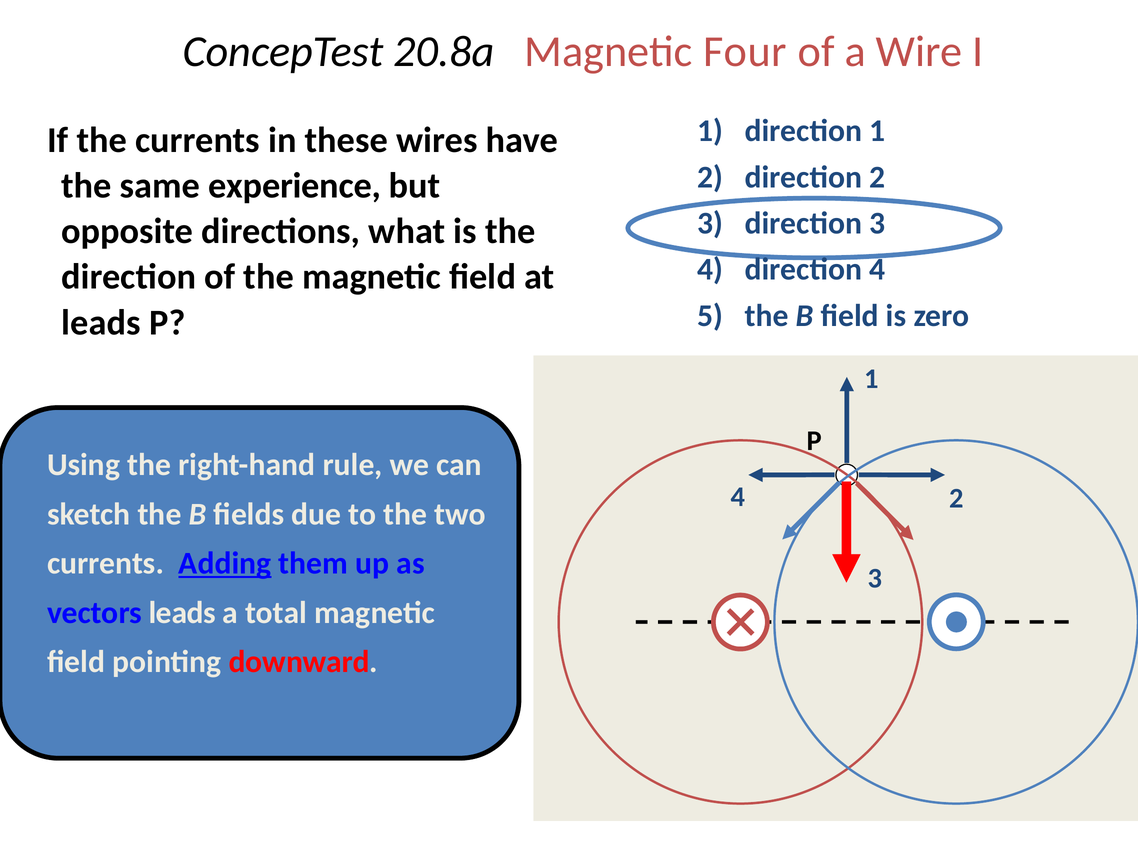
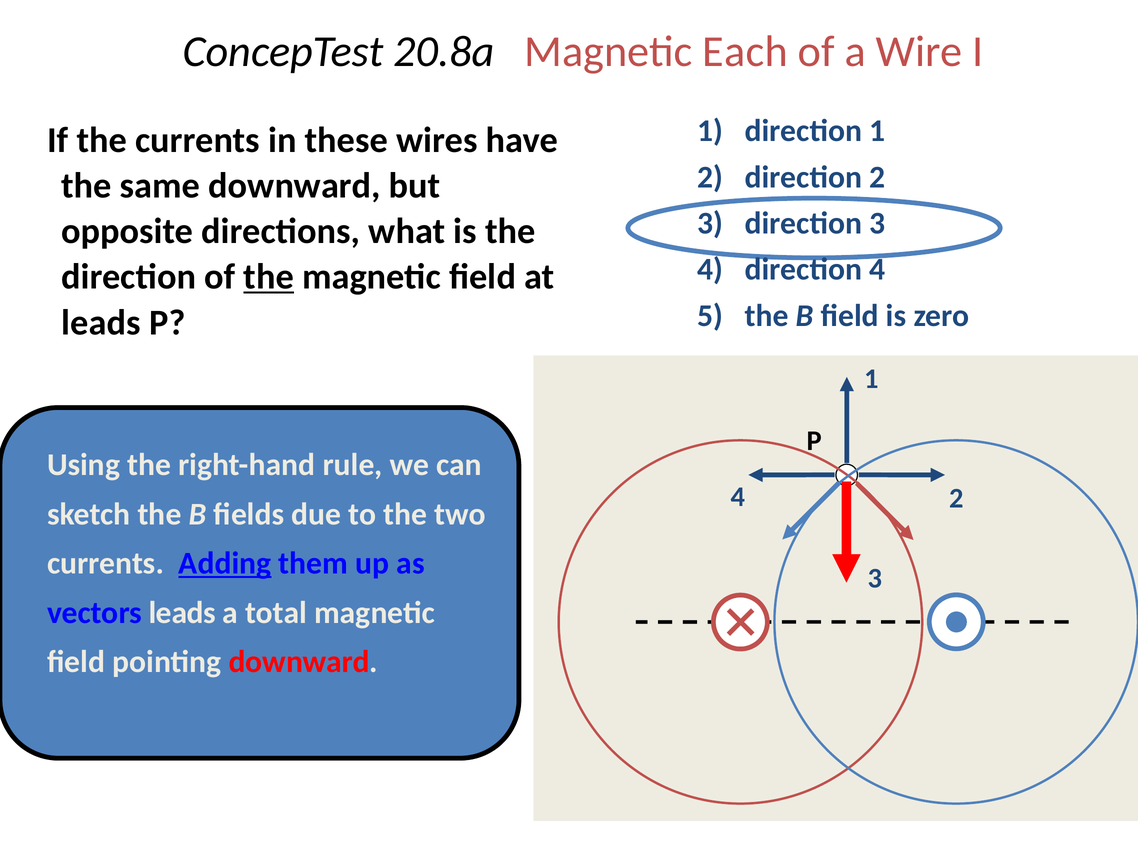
Four: Four -> Each (745, 52)
same experience: experience -> downward (295, 186)
the underline: none -> present (269, 277)
